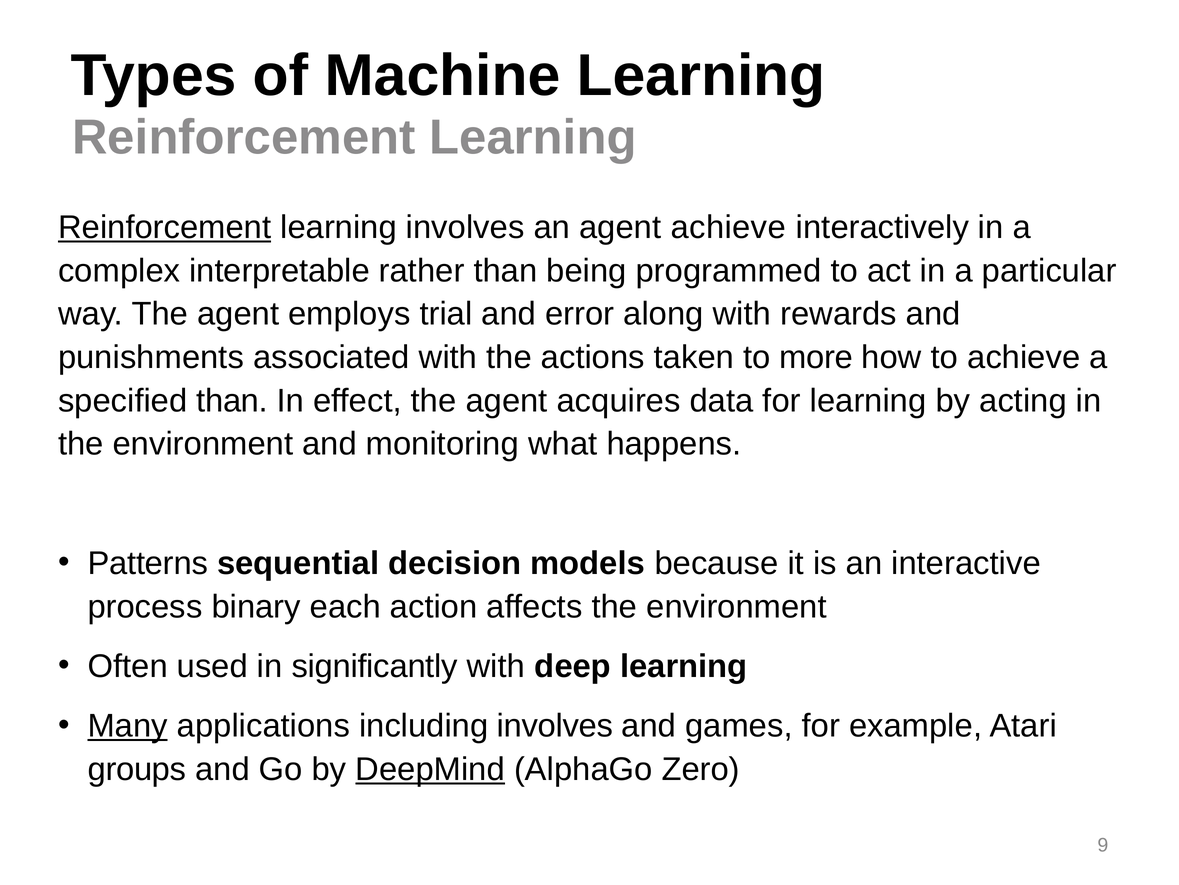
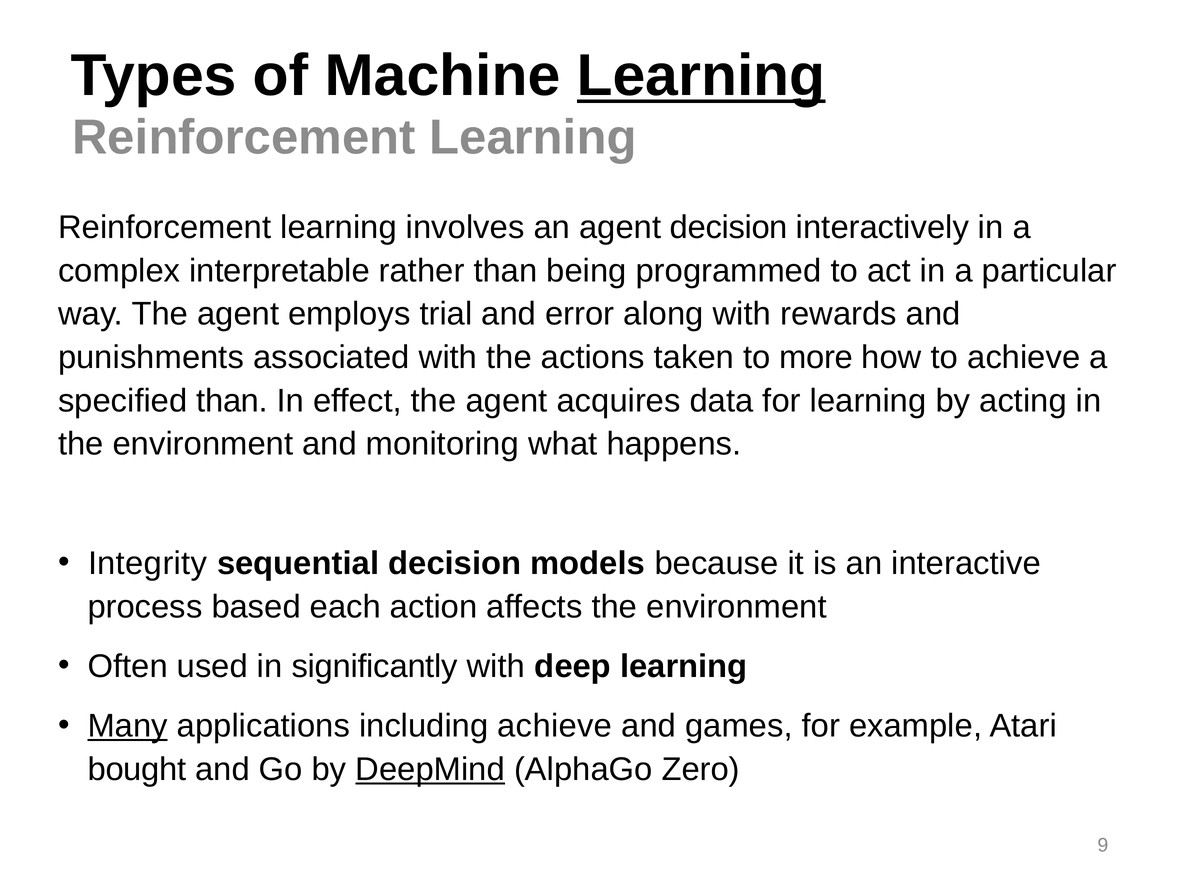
Learning underline: none -> present (701, 76)
Reinforcement underline: present -> none (165, 227)
agent achieve: achieve -> decision (729, 227)
Patterns: Patterns -> Integrity (148, 563)
binary: binary -> based (256, 606)
including involves: involves -> achieve (555, 725)
groups: groups -> bought (137, 769)
